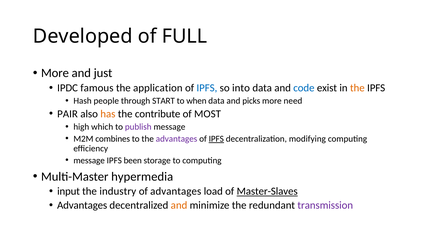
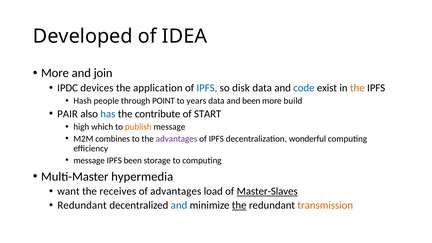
FULL: FULL -> IDEA (184, 36)
just: just -> join (103, 73)
famous: famous -> devices (97, 88)
into: into -> disk (241, 88)
START: START -> POINT (164, 101)
when: when -> years (196, 101)
and picks: picks -> been (251, 101)
need: need -> build (293, 101)
has colour: orange -> blue (108, 114)
MOST: MOST -> START (208, 114)
publish colour: purple -> orange (138, 127)
IPFS underline: present -> none (216, 139)
modifying: modifying -> wonderful (307, 139)
input: input -> want (68, 191)
industry: industry -> receives (118, 191)
Advantages: Advantages -> Redundant (82, 205)
and colour: orange -> blue (179, 205)
the underline: none -> present (239, 205)
transmission colour: purple -> orange (325, 205)
